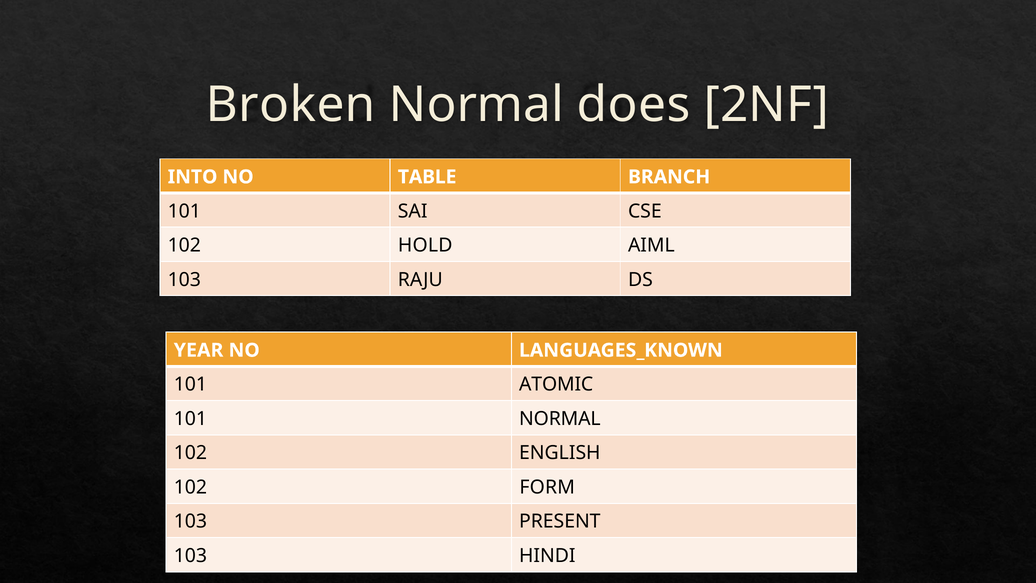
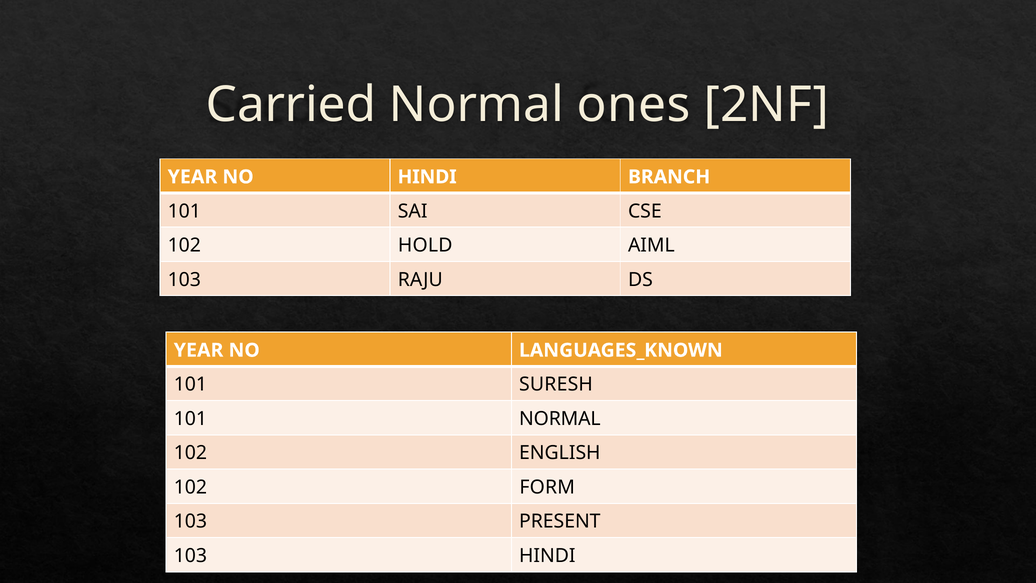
Broken: Broken -> Carried (291, 105)
does: does -> ones (634, 105)
INTO: INTO -> YEAR (192, 177)
NO TABLE: TABLE -> HINDI (427, 177)
ATOMIC: ATOMIC -> SURESH (556, 384)
